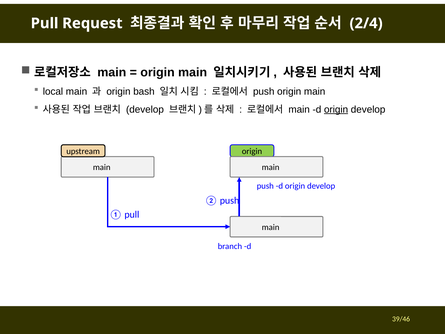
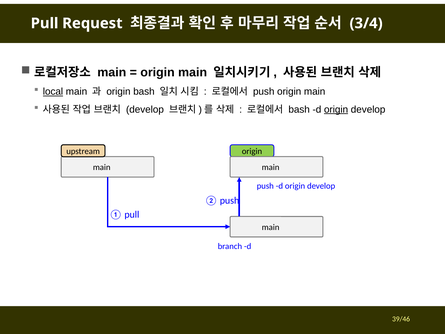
2/4: 2/4 -> 3/4 (366, 23)
local underline: none -> present (53, 92)
main: main -> bash (299, 109)
